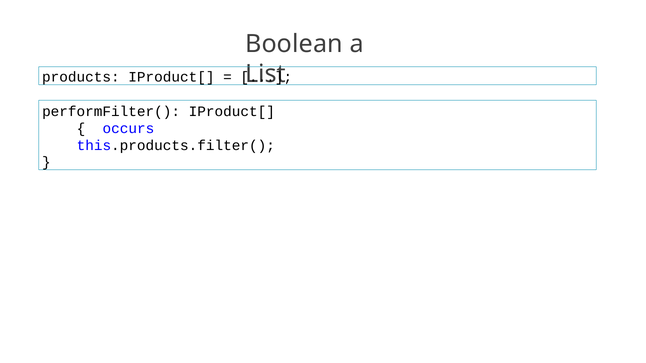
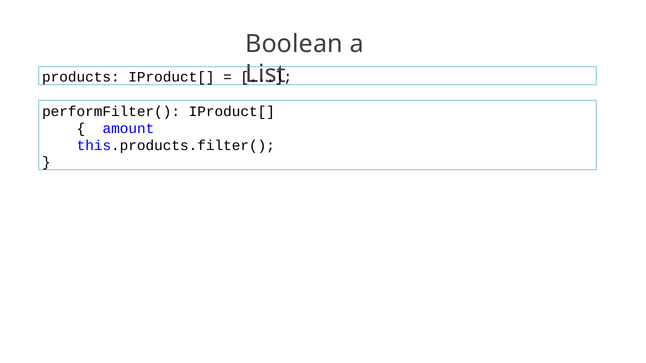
occurs: occurs -> amount (128, 129)
